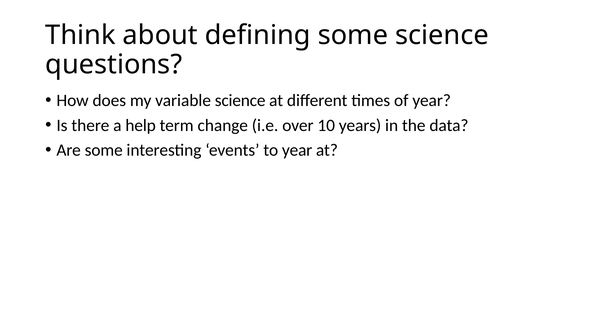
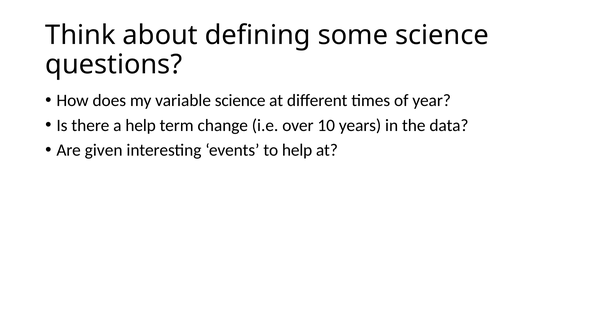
Are some: some -> given (104, 150)
to year: year -> help (297, 150)
